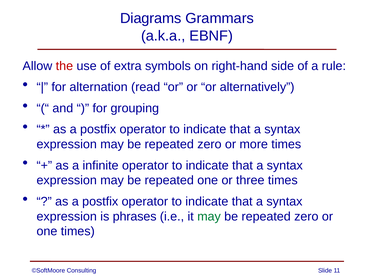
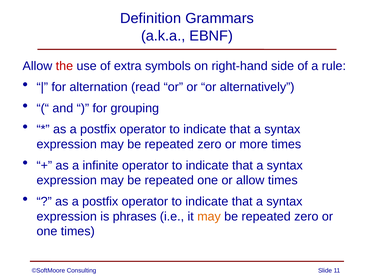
Diagrams: Diagrams -> Definition (151, 18)
or three: three -> allow (250, 181)
may colour: green -> orange (209, 217)
